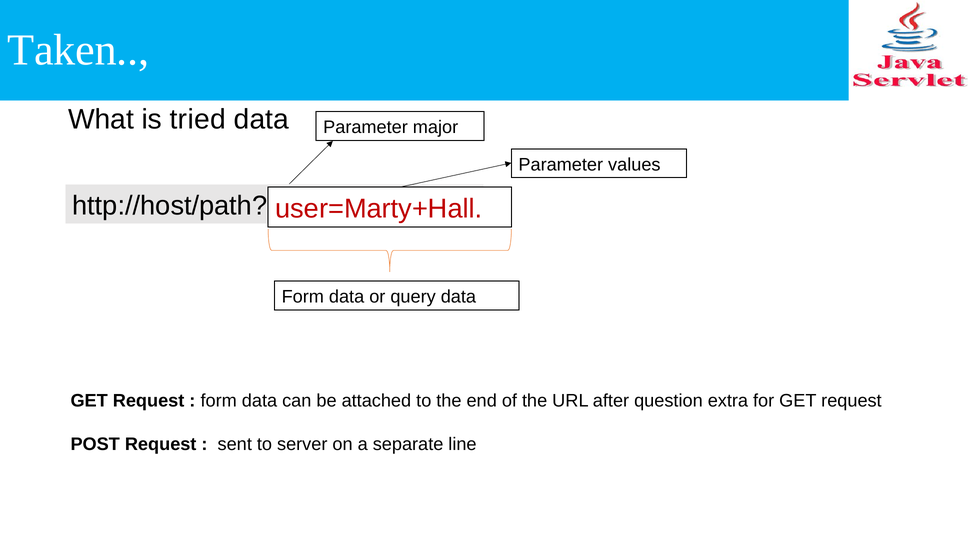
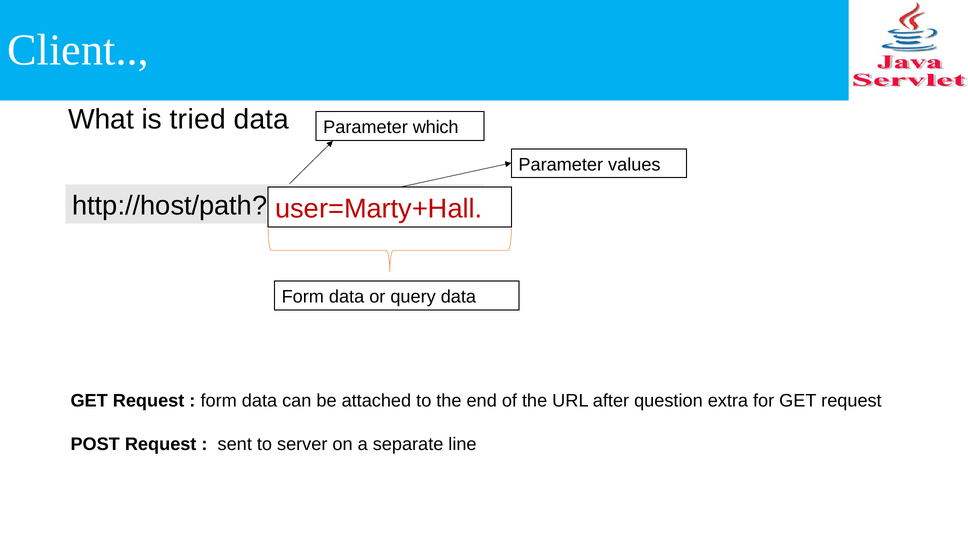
Taken: Taken -> Client (78, 50)
major: major -> which (436, 127)
